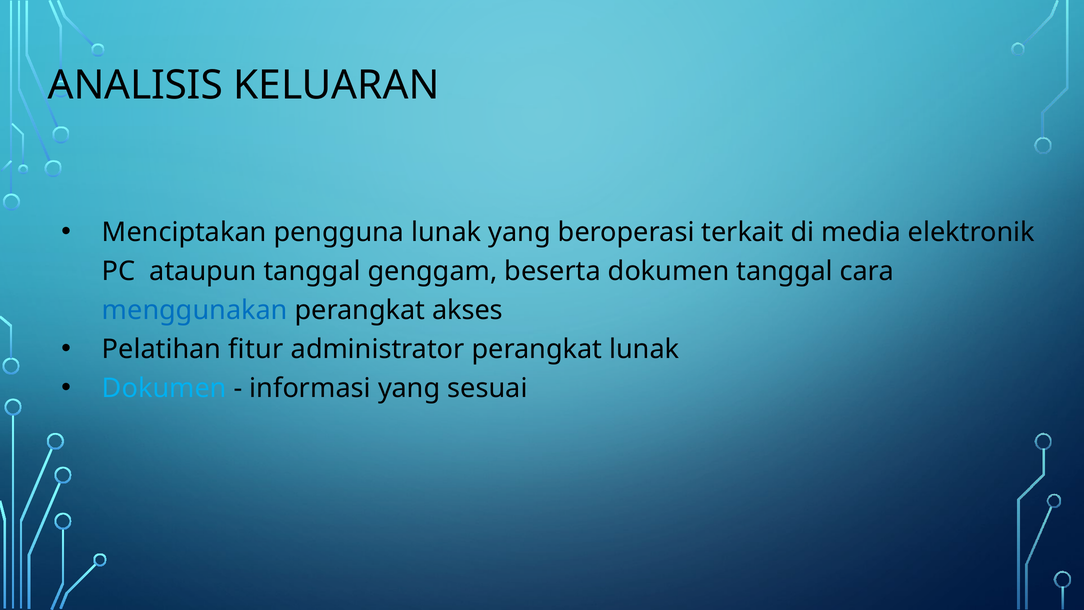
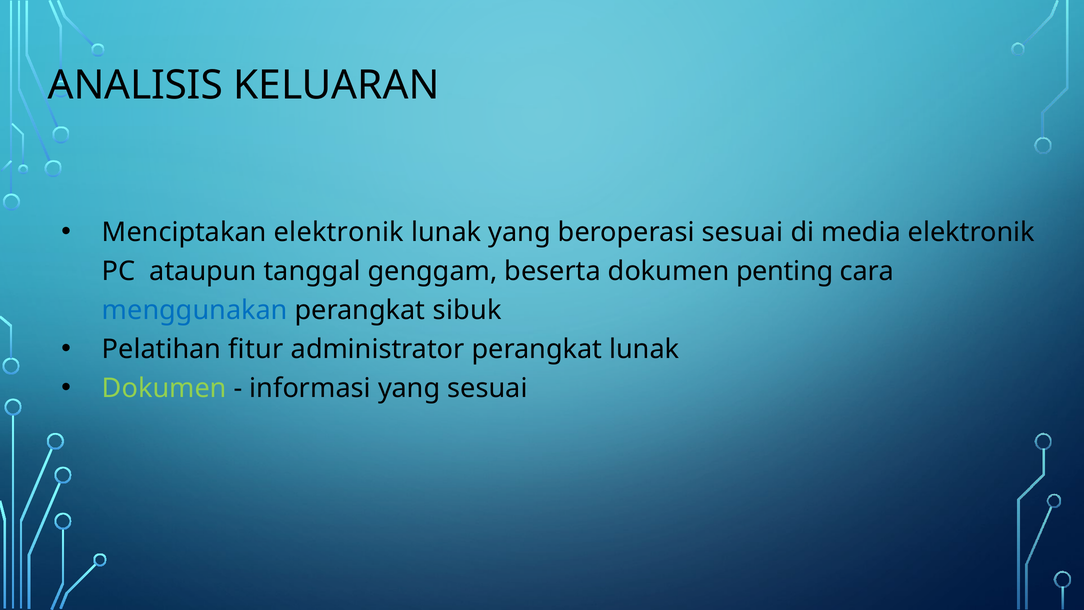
Menciptakan pengguna: pengguna -> elektronik (339, 232)
beroperasi terkait: terkait -> sesuai (742, 232)
dokumen tanggal: tanggal -> penting (785, 271)
akses: akses -> sibuk (467, 310)
Dokumen colour: light blue -> light green (164, 388)
